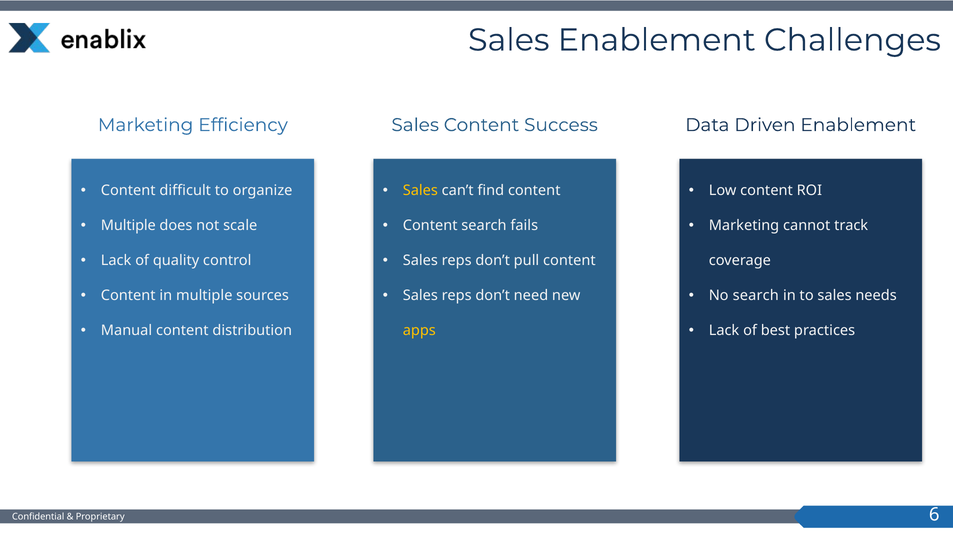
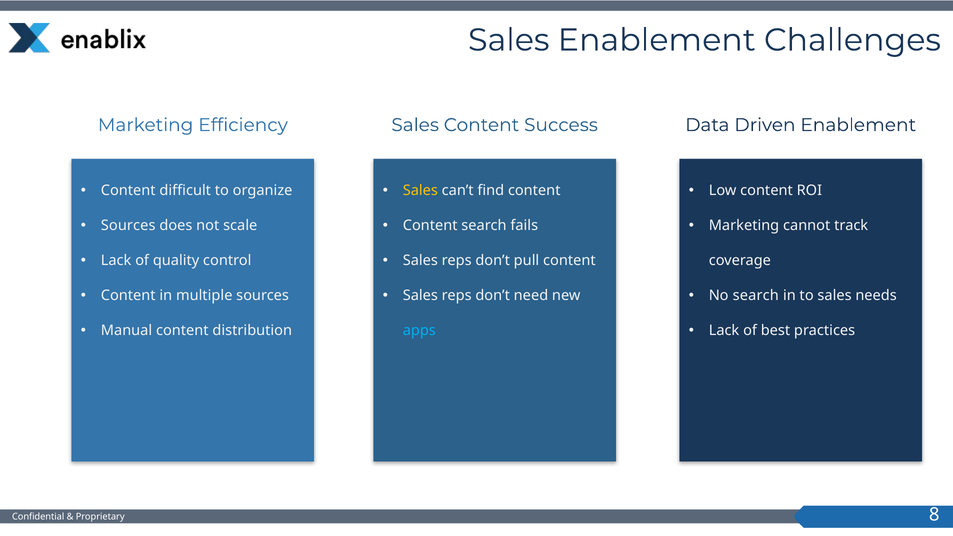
Multiple: Multiple -> Sources (128, 226)
apps colour: yellow -> light blue (419, 331)
6: 6 -> 8 (934, 515)
